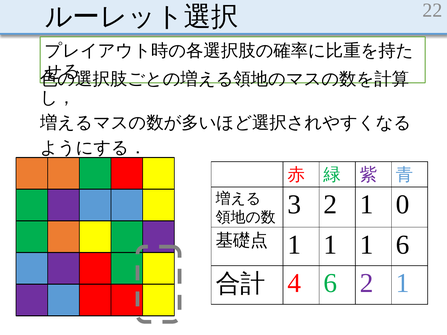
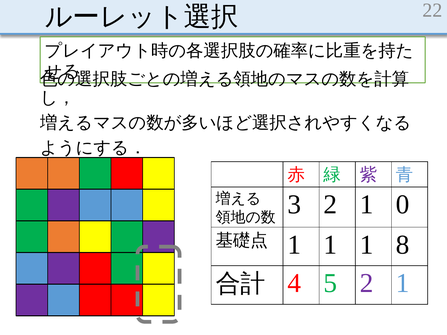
1 6: 6 -> 8 (403, 245)
4 6: 6 -> 5 (330, 284)
